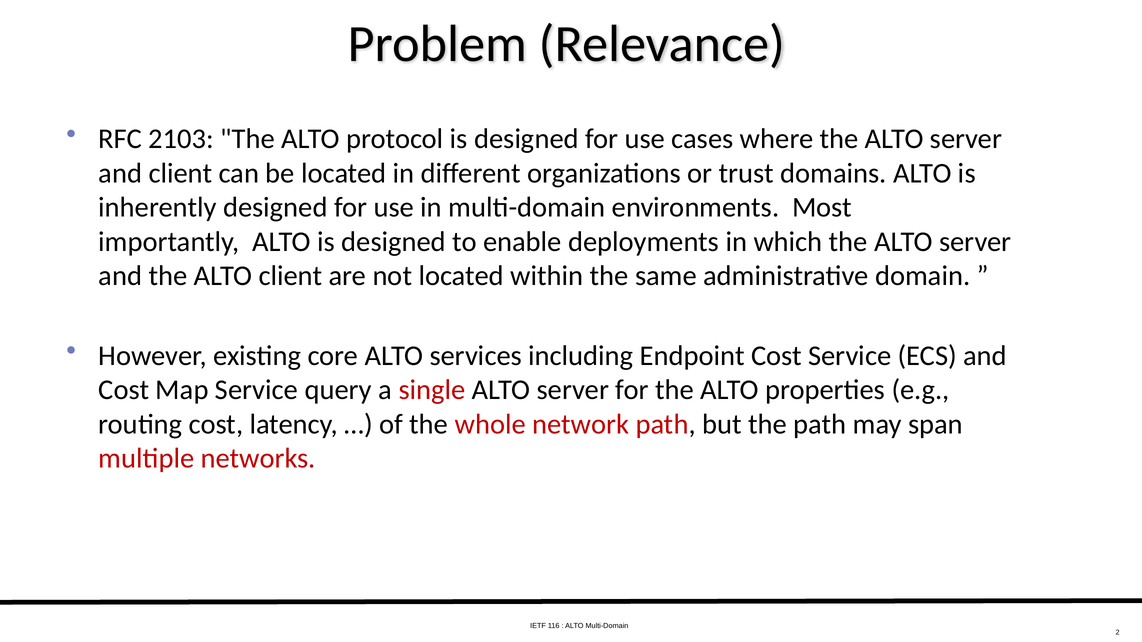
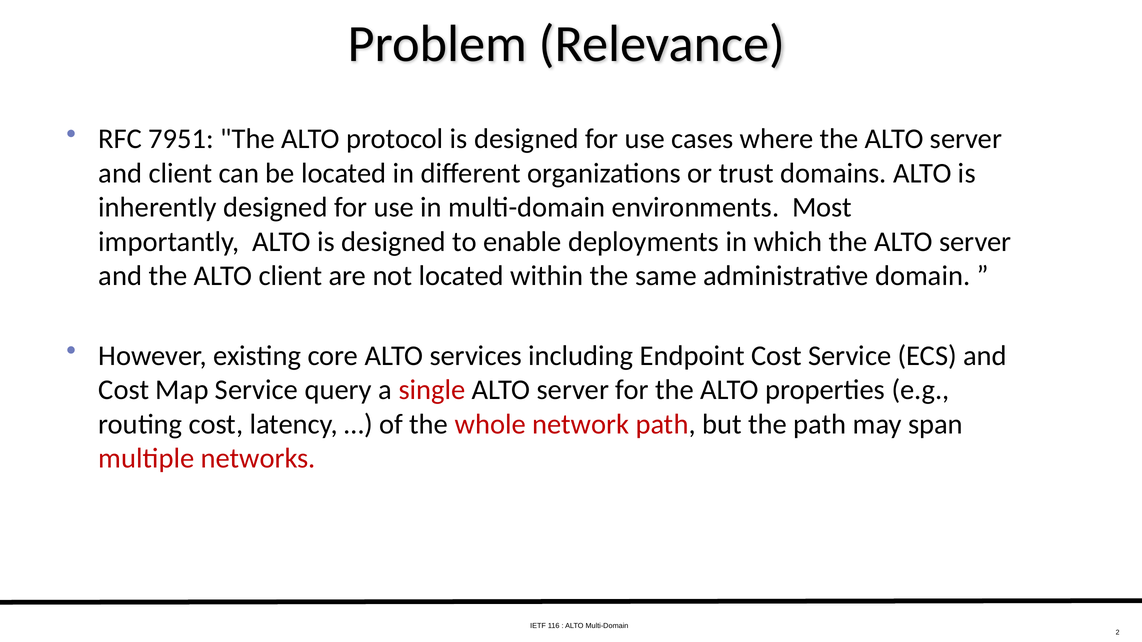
2103: 2103 -> 7951 (181, 139)
